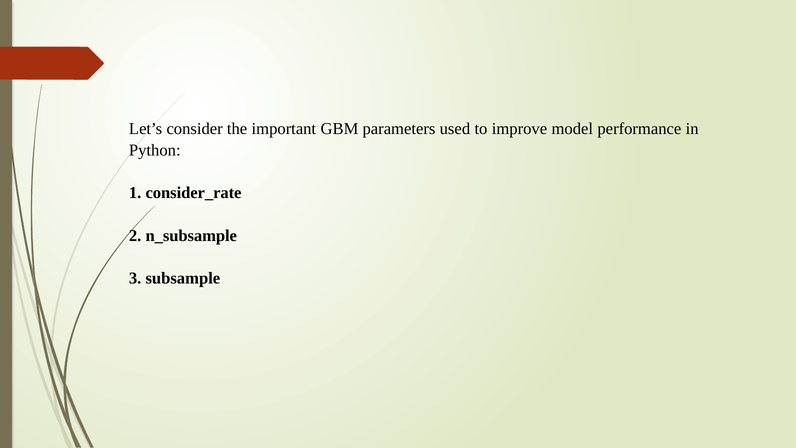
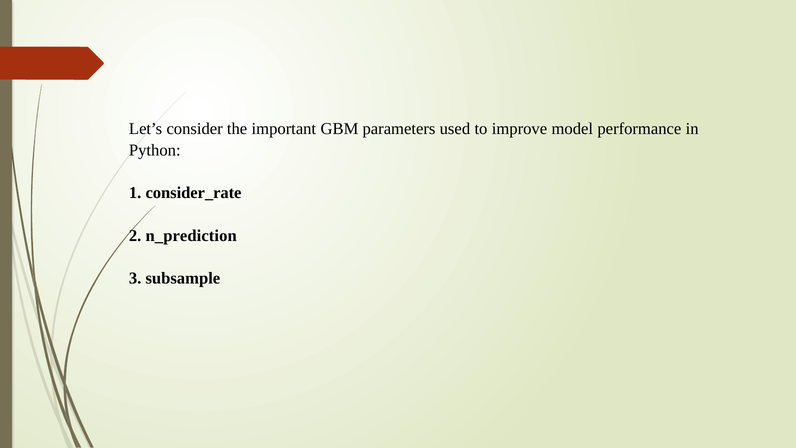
n_subsample: n_subsample -> n_prediction (191, 236)
